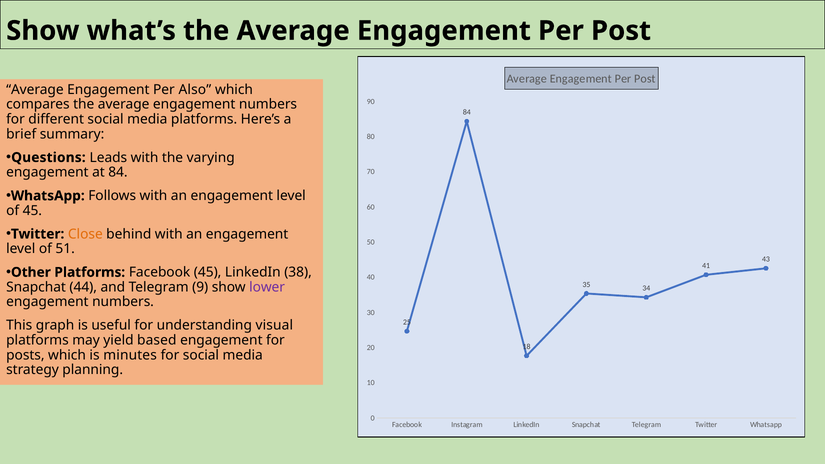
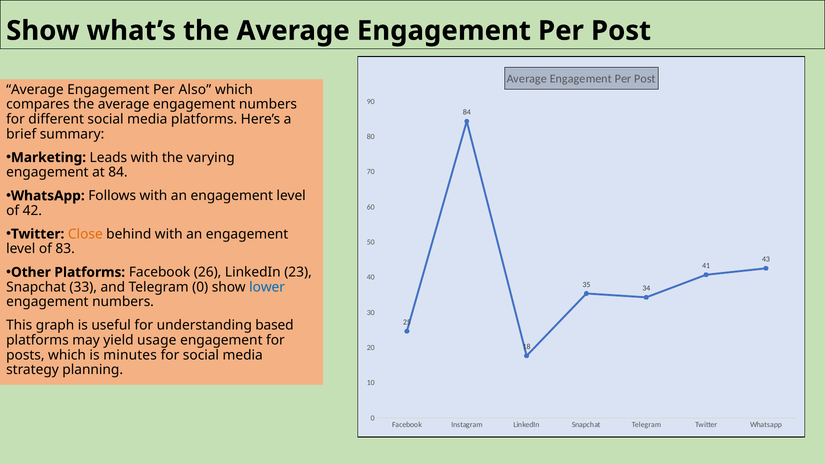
Questions: Questions -> Marketing (49, 158)
of 45: 45 -> 42 (32, 211)
51: 51 -> 83 (65, 249)
Facebook 45: 45 -> 26 (208, 272)
38: 38 -> 23 (298, 272)
44: 44 -> 33 (83, 287)
Telegram 9: 9 -> 0 (200, 287)
lower colour: purple -> blue (267, 287)
visual: visual -> based (274, 325)
based: based -> usage (157, 340)
